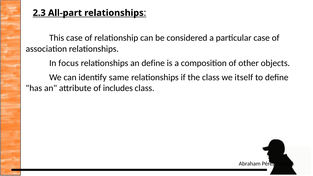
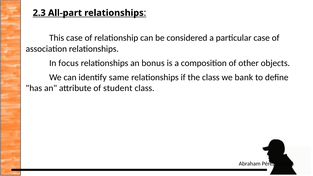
an define: define -> bonus (153, 63)
itself: itself -> bank (244, 77)
includes: includes -> student (118, 88)
